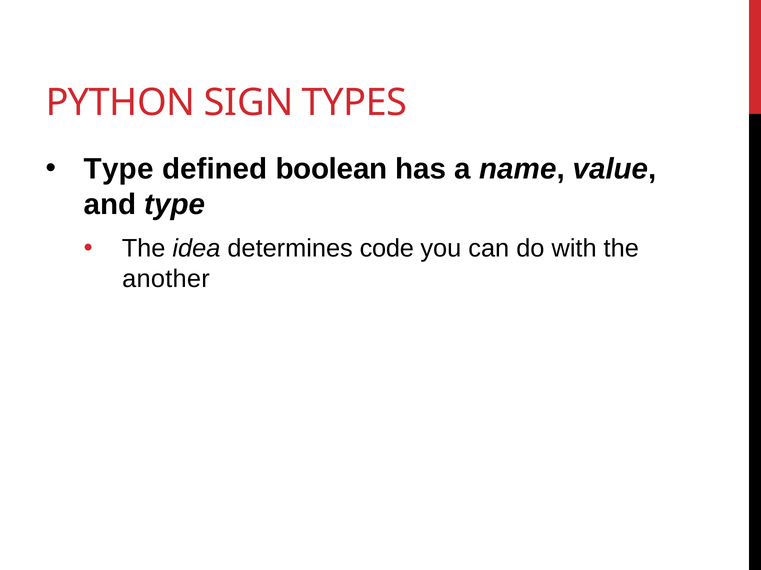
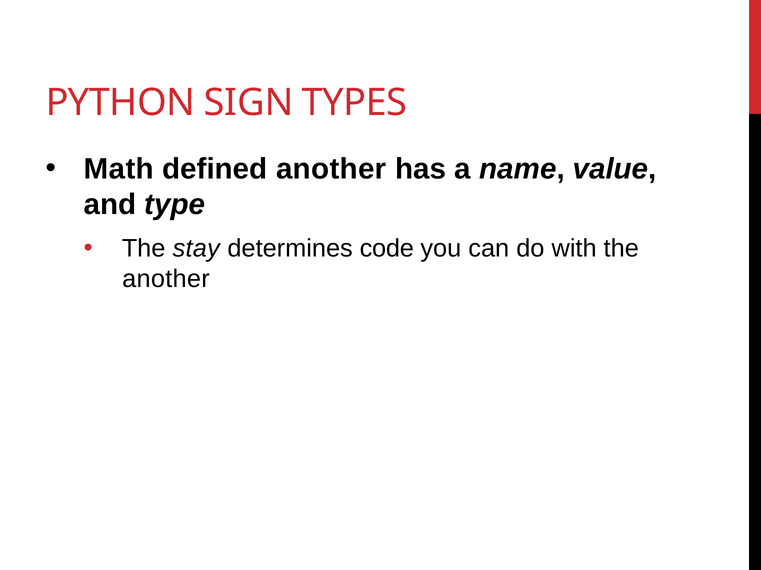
Type: Type -> Math (119, 169)
defined boolean: boolean -> another (331, 169)
idea: idea -> stay (196, 249)
